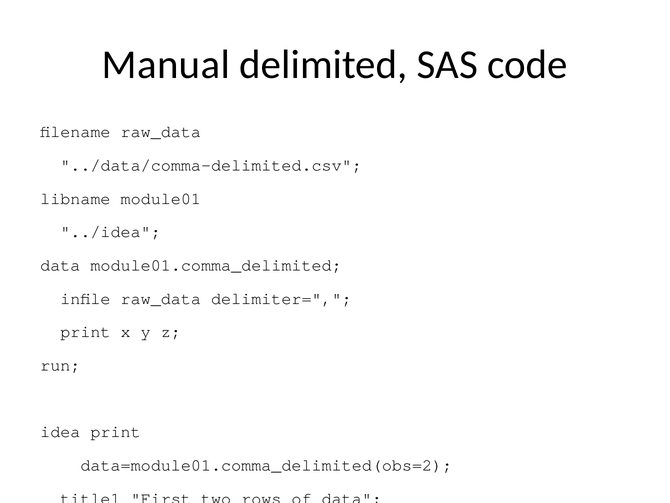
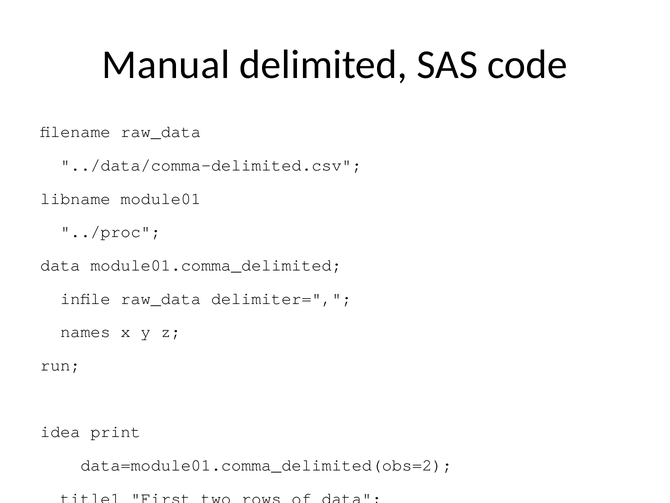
../idea: ../idea -> ../proc (111, 232)
print: print -> names (85, 332)
